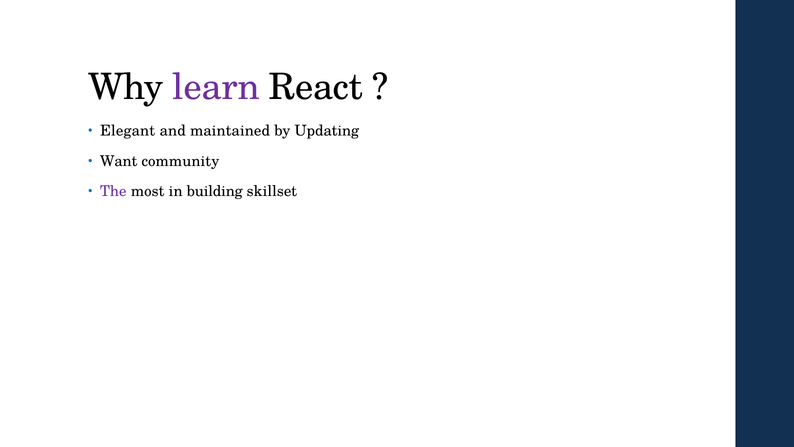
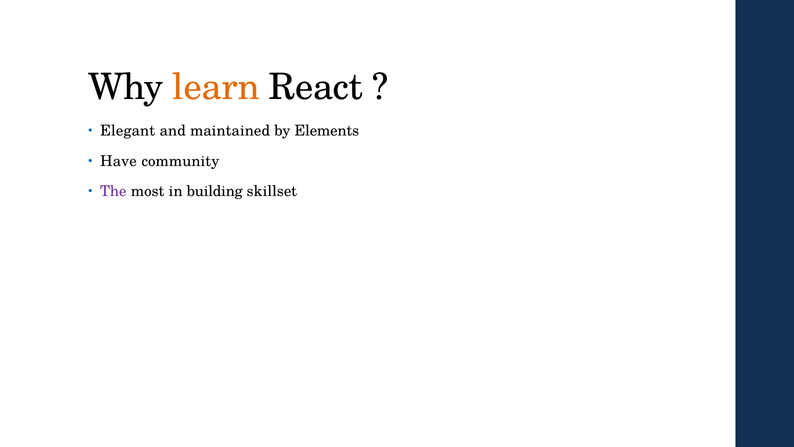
learn colour: purple -> orange (216, 87)
Updating: Updating -> Elements (327, 131)
Want: Want -> Have (118, 161)
